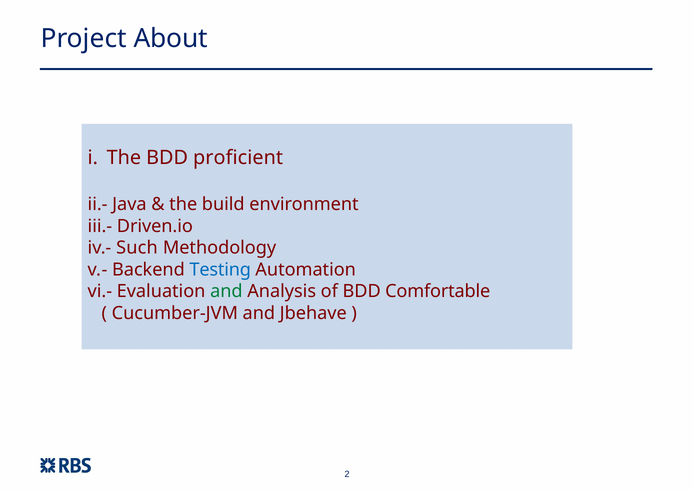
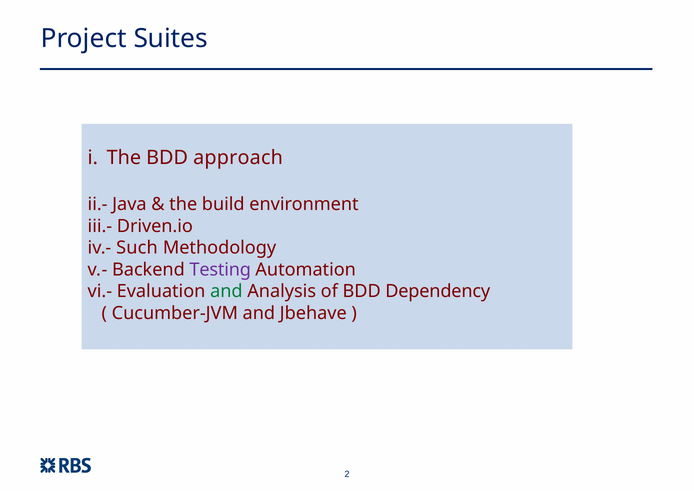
About: About -> Suites (171, 39)
proficient: proficient -> approach (238, 158)
Testing colour: blue -> purple (220, 269)
Comfortable: Comfortable -> Dependency (438, 291)
